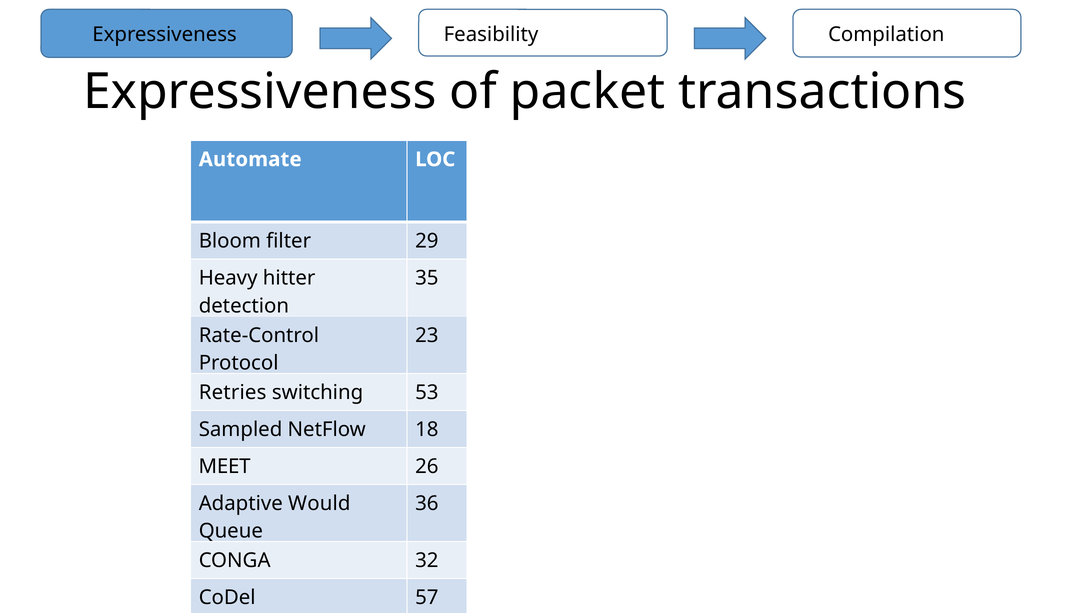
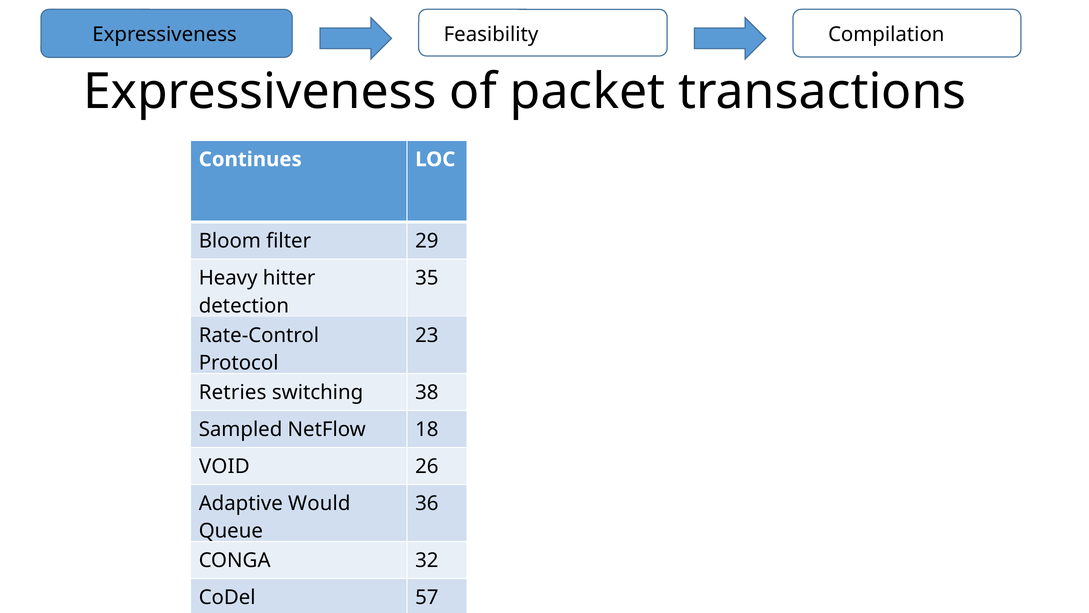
Automate: Automate -> Continues (250, 159)
53: 53 -> 38 (427, 392)
MEET: MEET -> VOID (224, 466)
